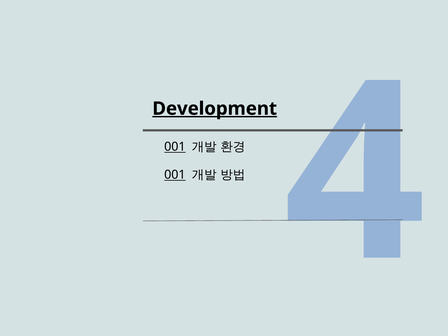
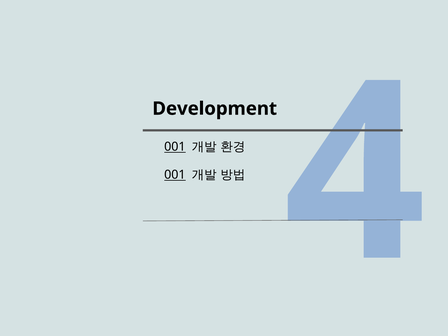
Development underline: present -> none (215, 109)
